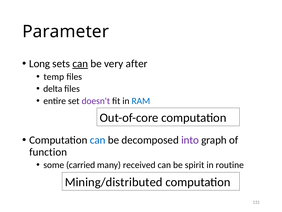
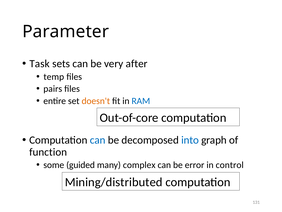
Long: Long -> Task (40, 64)
can underline: present -> none (80, 64)
delta: delta -> pairs (53, 89)
doesn't colour: purple -> orange (96, 101)
into colour: purple -> blue (190, 140)
carried: carried -> guided (81, 165)
received: received -> complex (139, 165)
spirit: spirit -> error (195, 165)
routine: routine -> control (230, 165)
